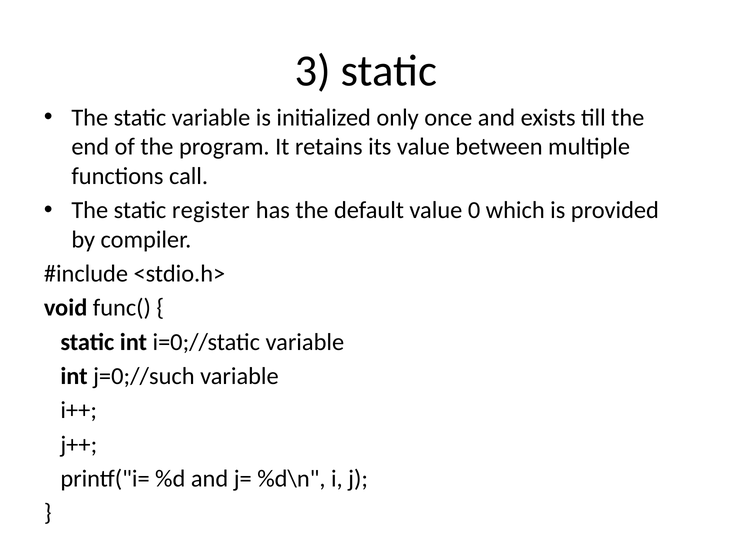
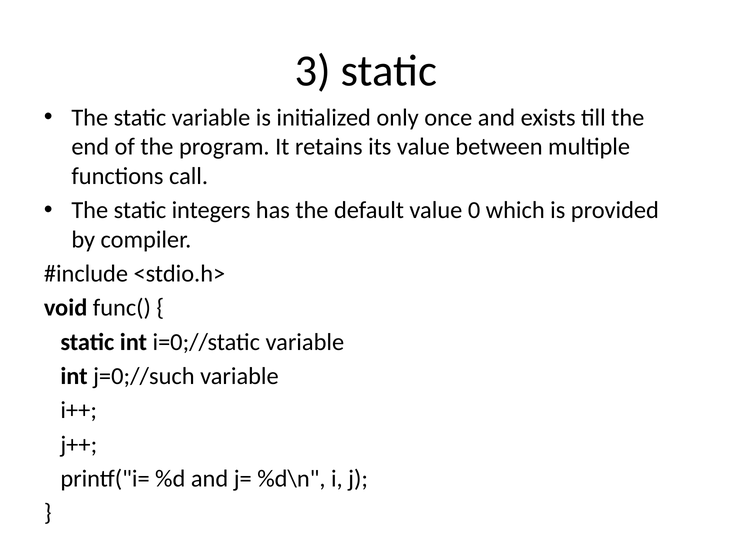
register: register -> integers (211, 210)
